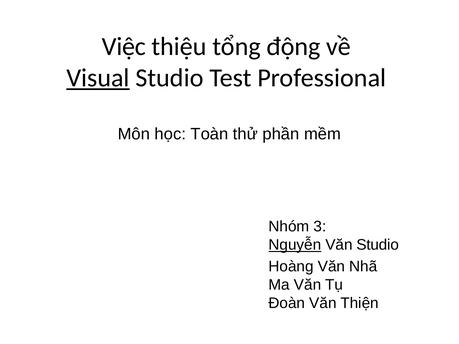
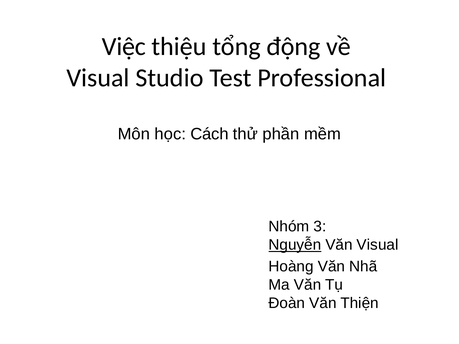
Visual underline: present -> none (98, 78)
Toàn: Toàn -> Cách (210, 134)
Văn Studio: Studio -> Visual (378, 245)
